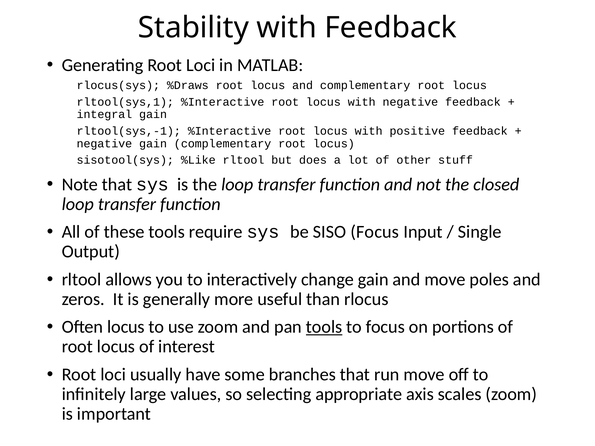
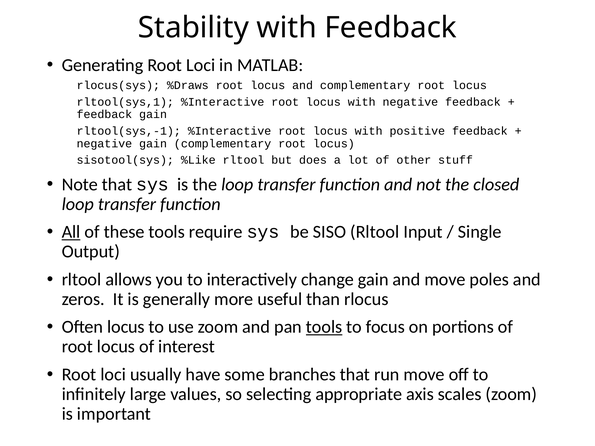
integral: integral -> feedback (104, 114)
All underline: none -> present (71, 232)
SISO Focus: Focus -> Rltool (375, 232)
